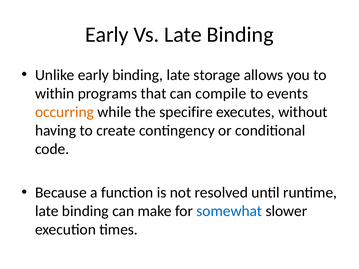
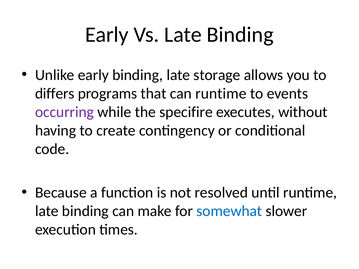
within: within -> differs (55, 94)
can compile: compile -> runtime (221, 94)
occurring colour: orange -> purple (64, 112)
